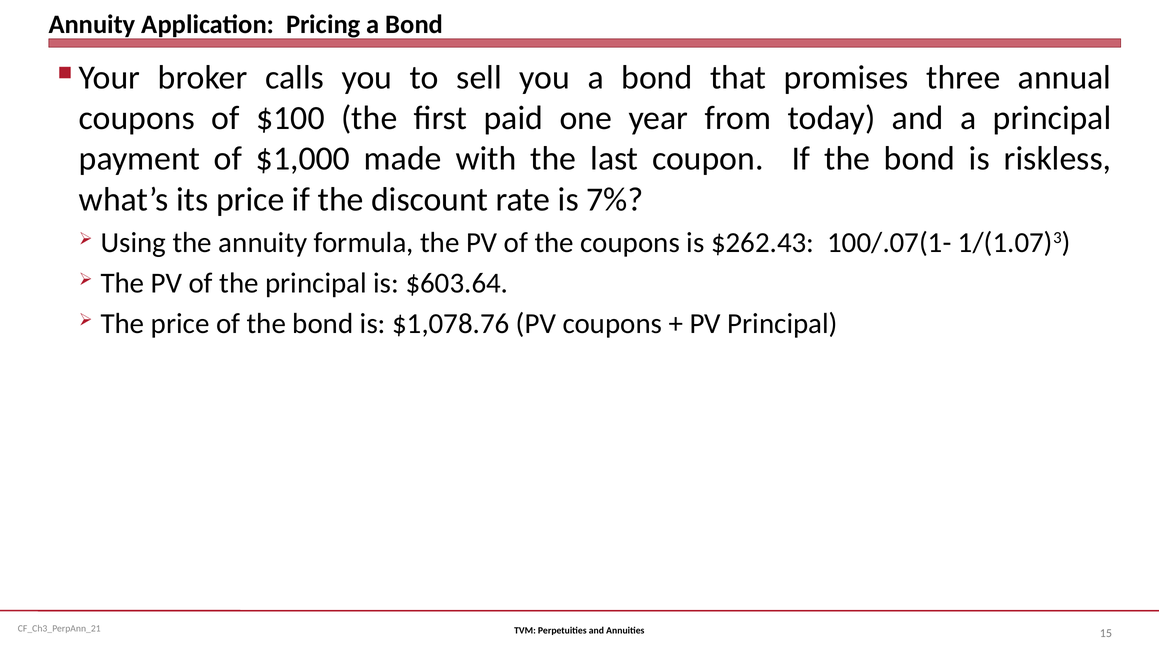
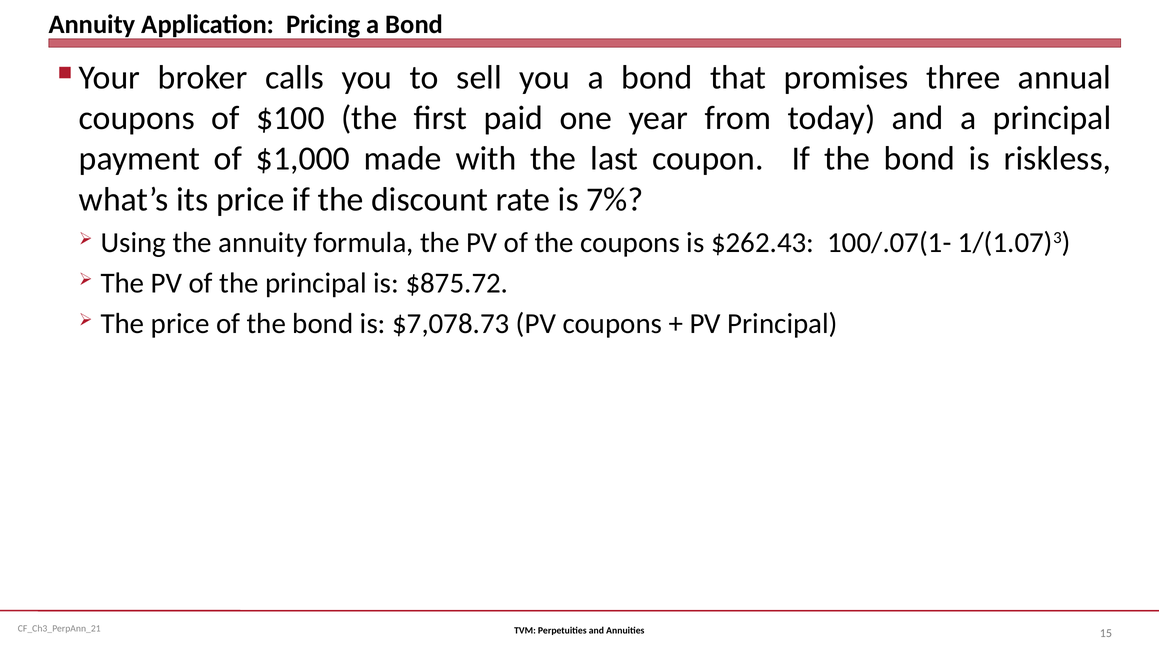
$603.64: $603.64 -> $875.72 (457, 283)
$1,078.76: $1,078.76 -> $7,078.73 (451, 324)
